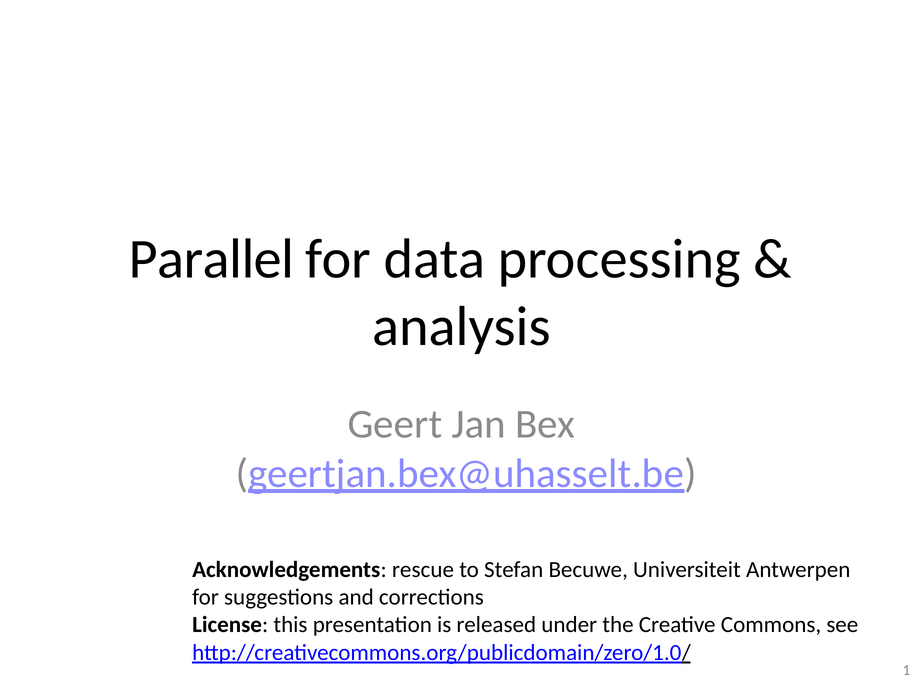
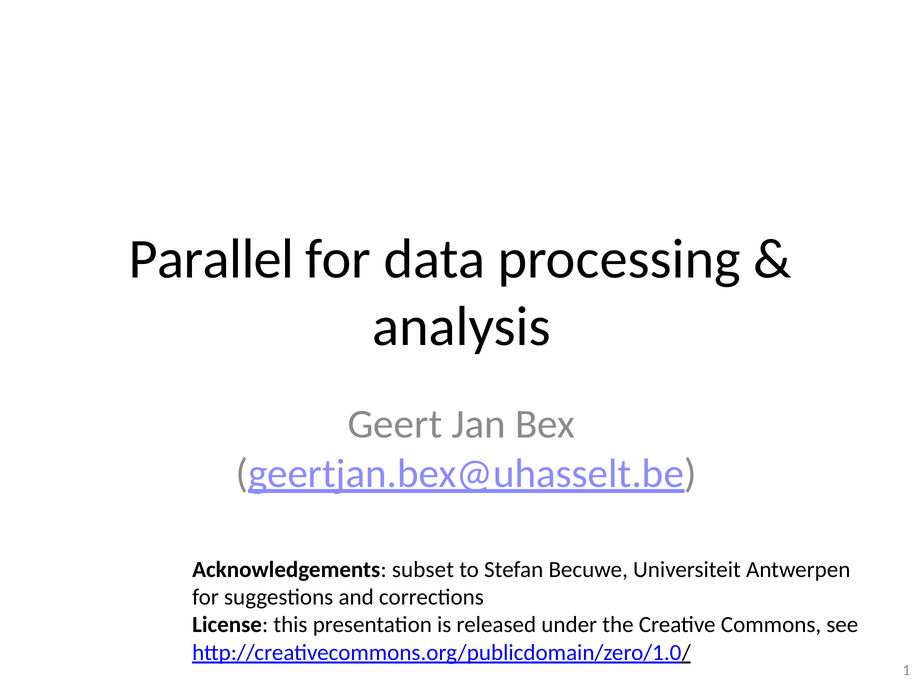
rescue: rescue -> subset (423, 570)
